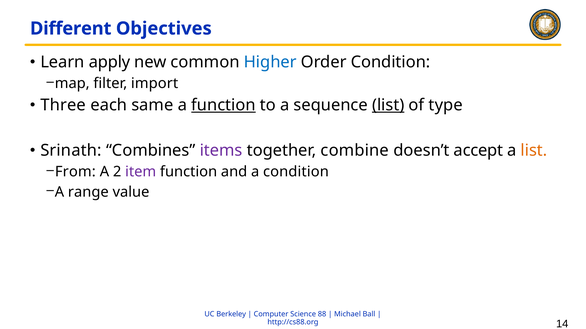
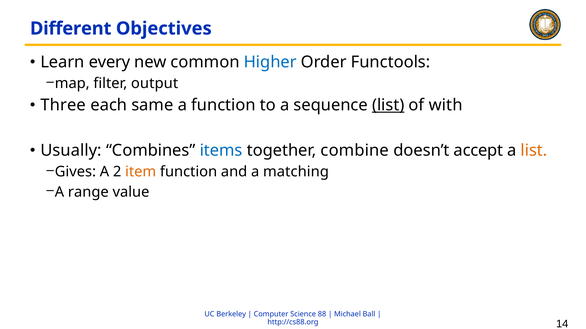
apply: apply -> every (109, 62)
Order Condition: Condition -> Functools (391, 62)
import: import -> output (155, 84)
function underline: present -> none (223, 105)
type: type -> with (446, 105)
Srinath: Srinath -> Usually (71, 151)
items colour: purple -> blue (221, 151)
From: From -> Gives (75, 172)
item colour: purple -> orange (141, 172)
a condition: condition -> matching (296, 172)
